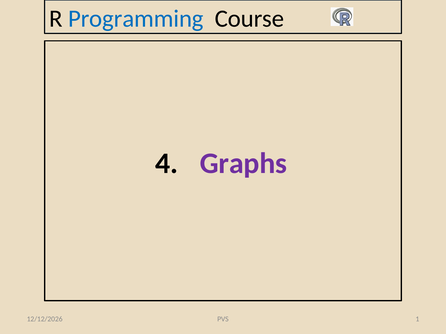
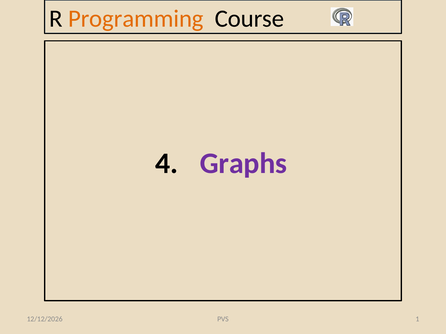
Programming colour: blue -> orange (136, 19)
